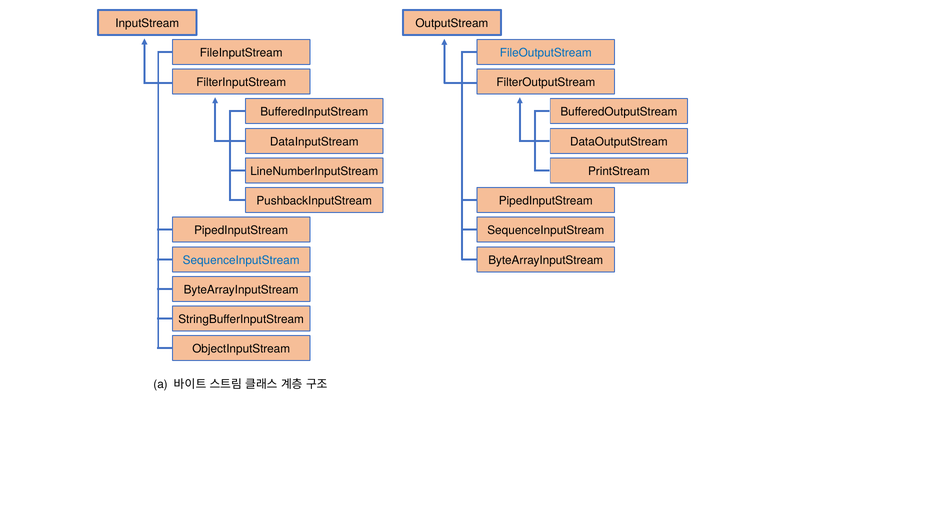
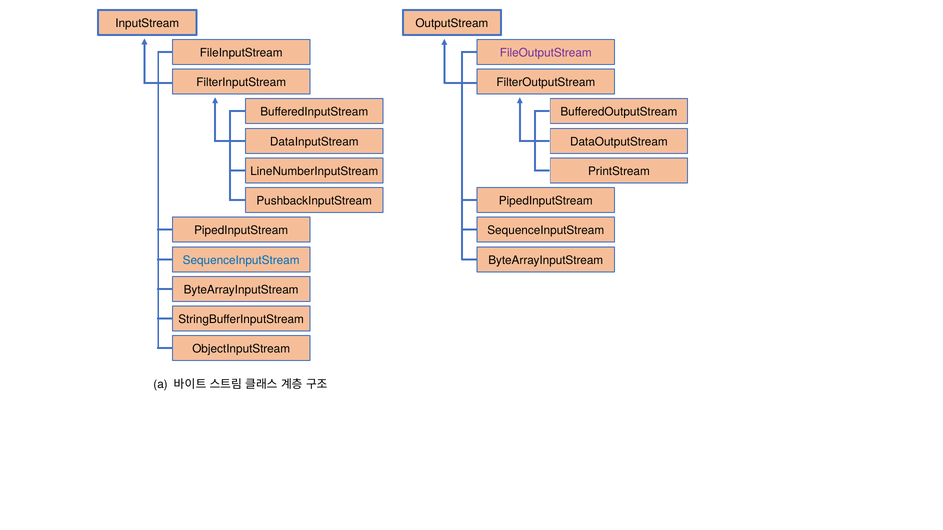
FileOutputStream colour: blue -> purple (546, 53)
